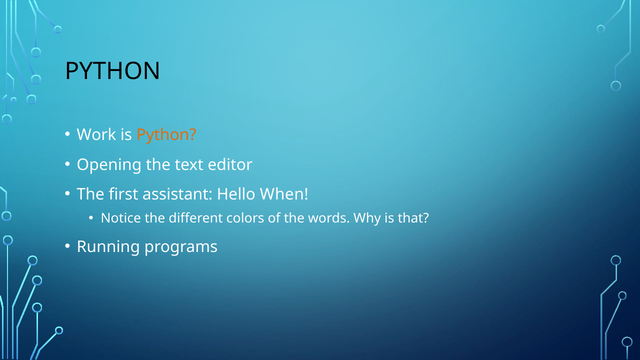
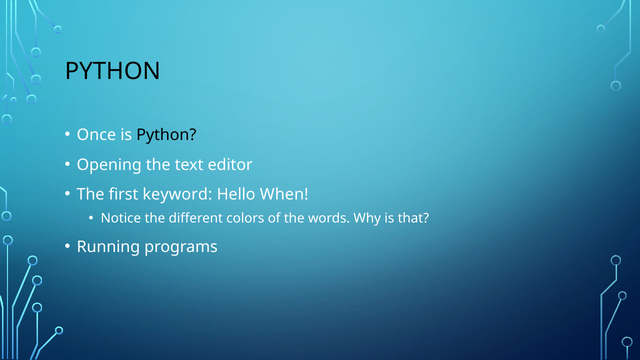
Work: Work -> Once (96, 135)
Python colour: orange -> black (166, 135)
assistant: assistant -> keyword (177, 194)
